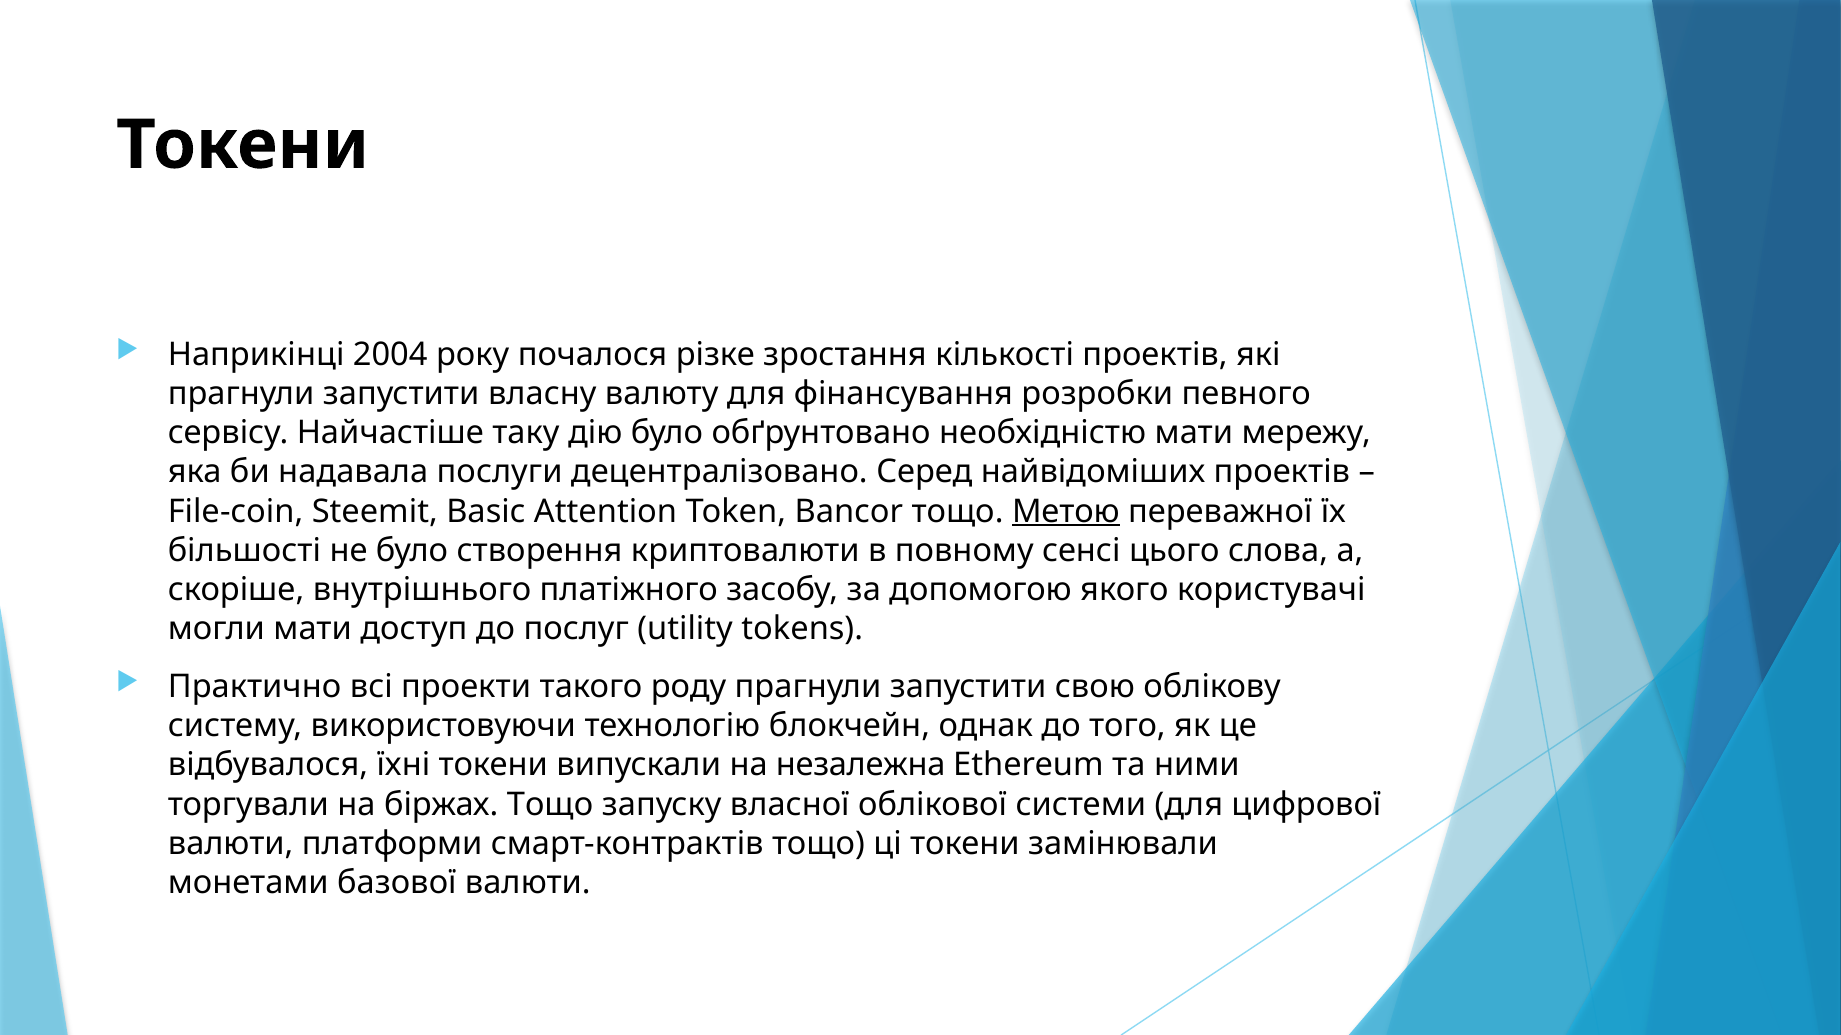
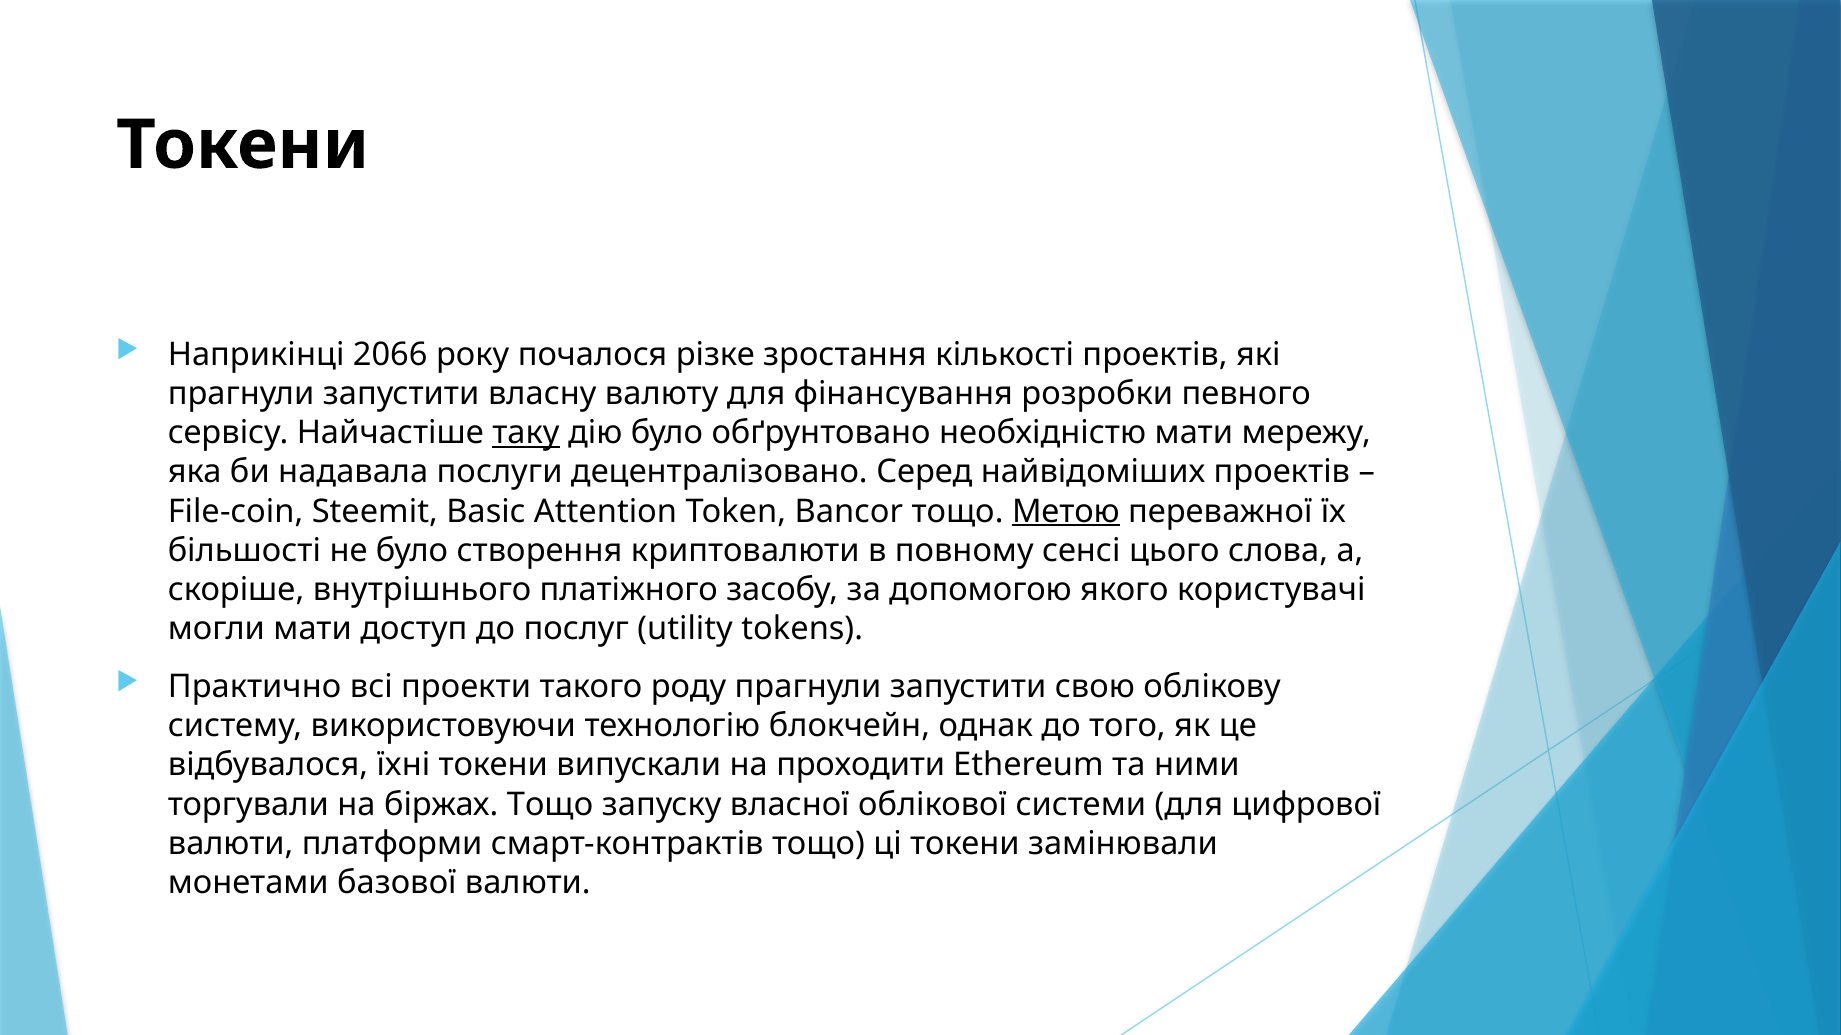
2004: 2004 -> 2066 (390, 355)
таку underline: none -> present (526, 433)
незалежна: незалежна -> проходити (861, 766)
